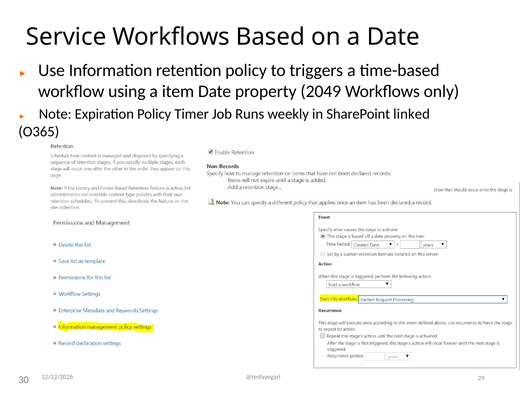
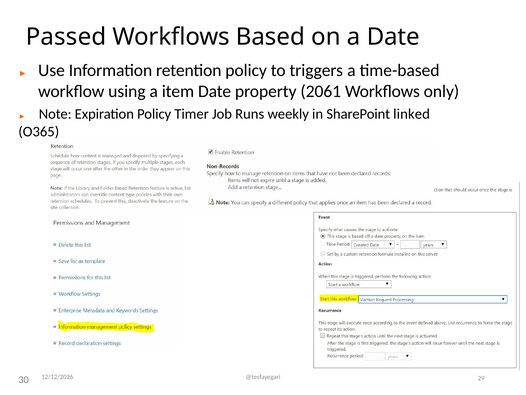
Service: Service -> Passed (66, 37)
2049: 2049 -> 2061 (321, 91)
